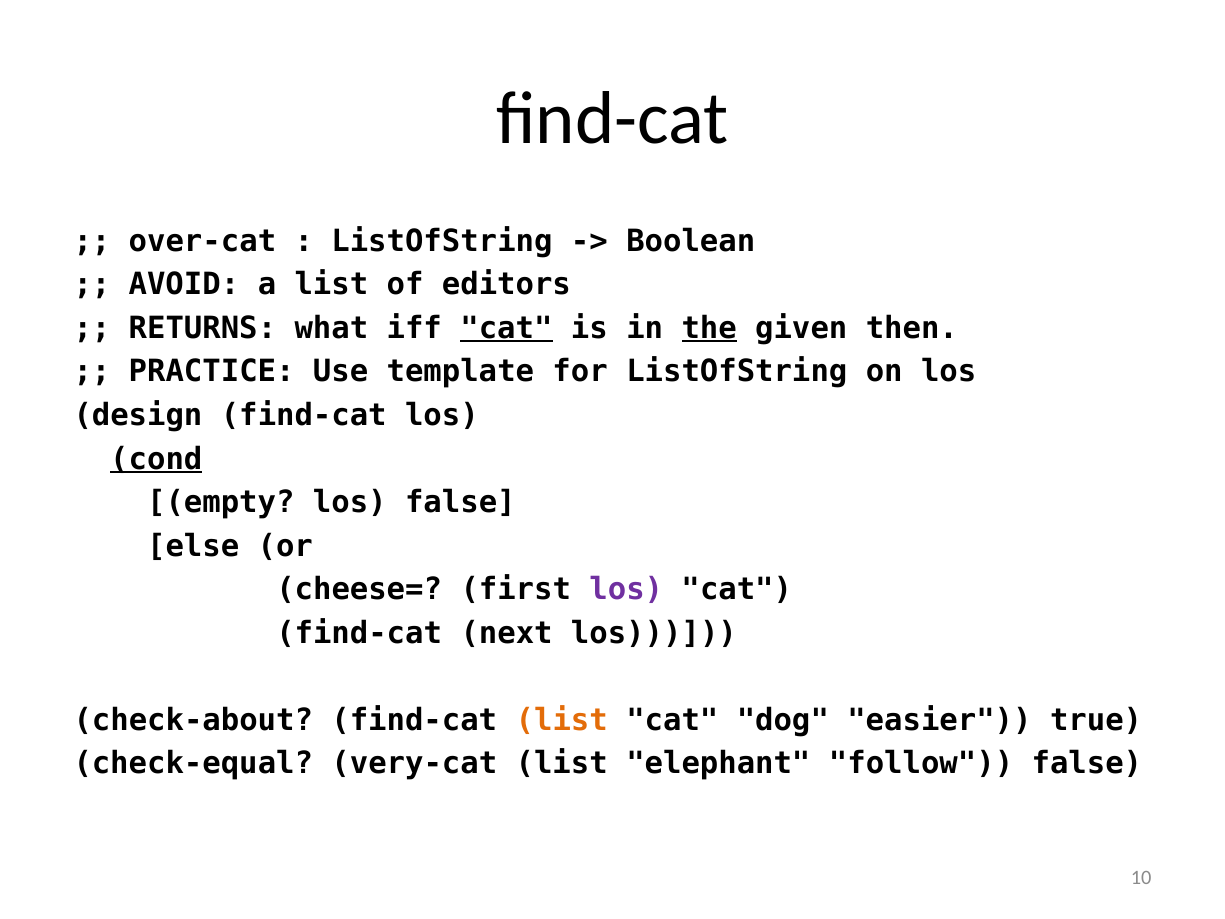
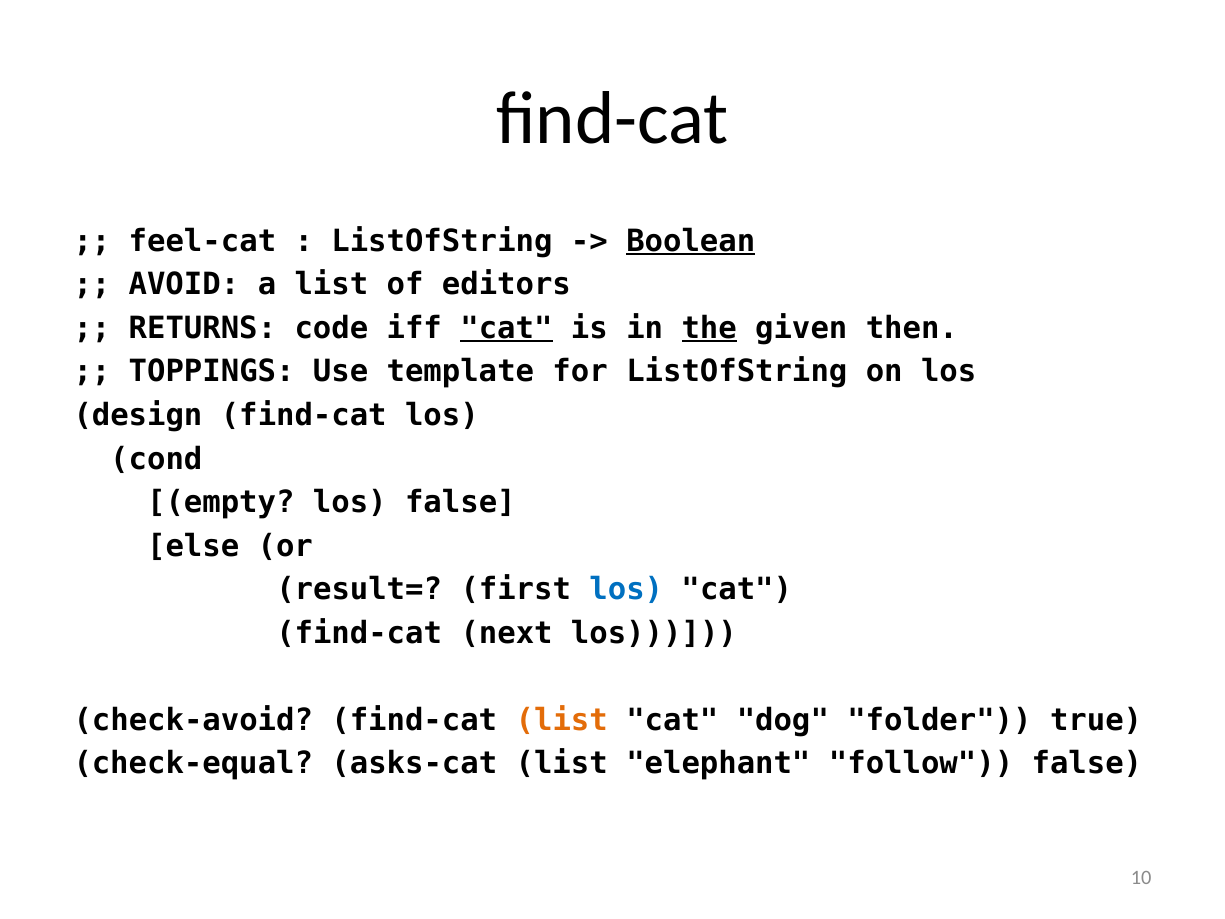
over-cat: over-cat -> feel-cat (202, 241)
Boolean underline: none -> present (691, 241)
what: what -> code (331, 328)
PRACTICE: PRACTICE -> TOPPINGS (212, 372)
cond underline: present -> none (156, 459)
cheese=: cheese= -> result= (359, 589)
los colour: purple -> blue (626, 589)
check-about: check-about -> check-avoid (193, 720)
easier: easier -> folder (939, 720)
very-cat: very-cat -> asks-cat (414, 764)
